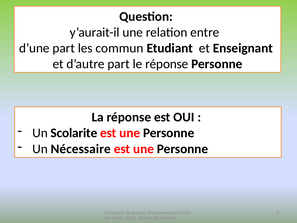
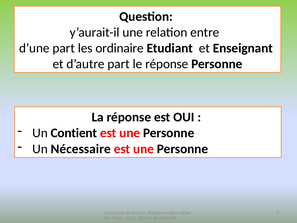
commun: commun -> ordinaire (120, 48)
Scolarite: Scolarite -> Contient (74, 133)
